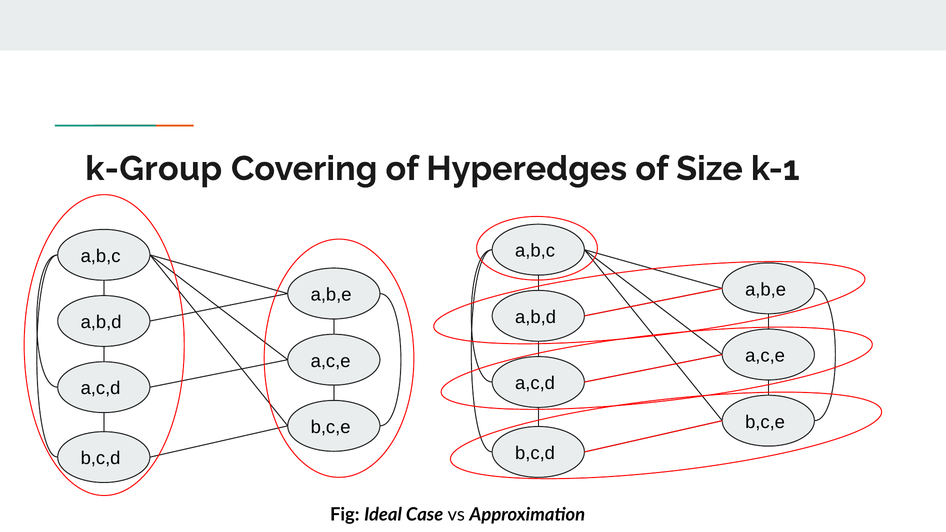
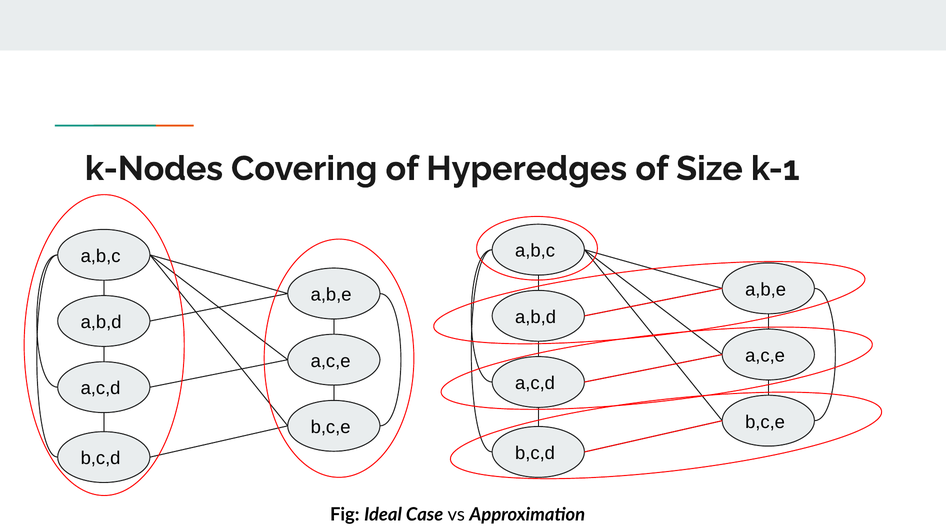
k-Group: k-Group -> k-Nodes (154, 169)
